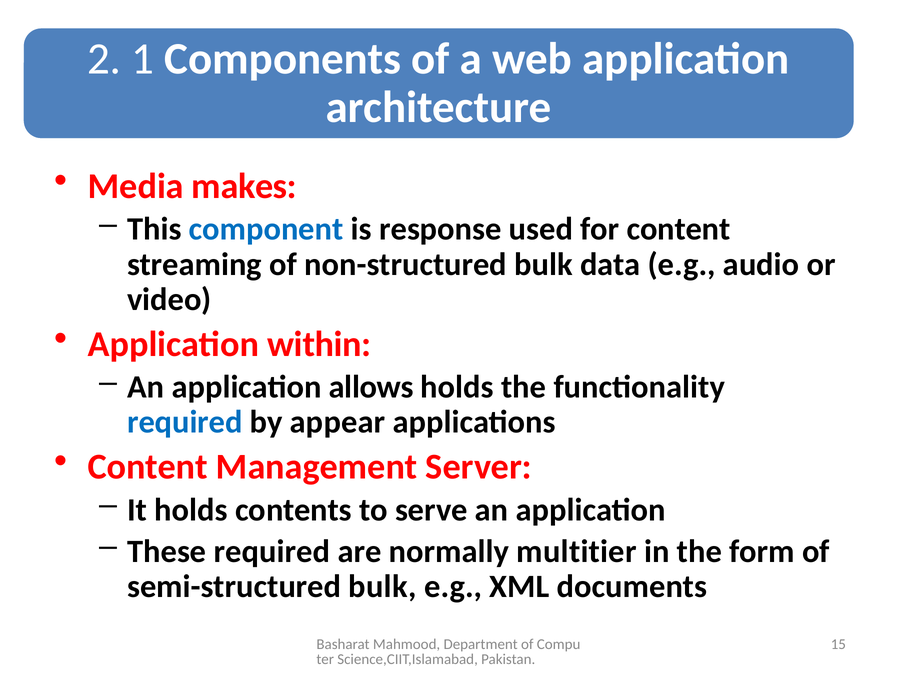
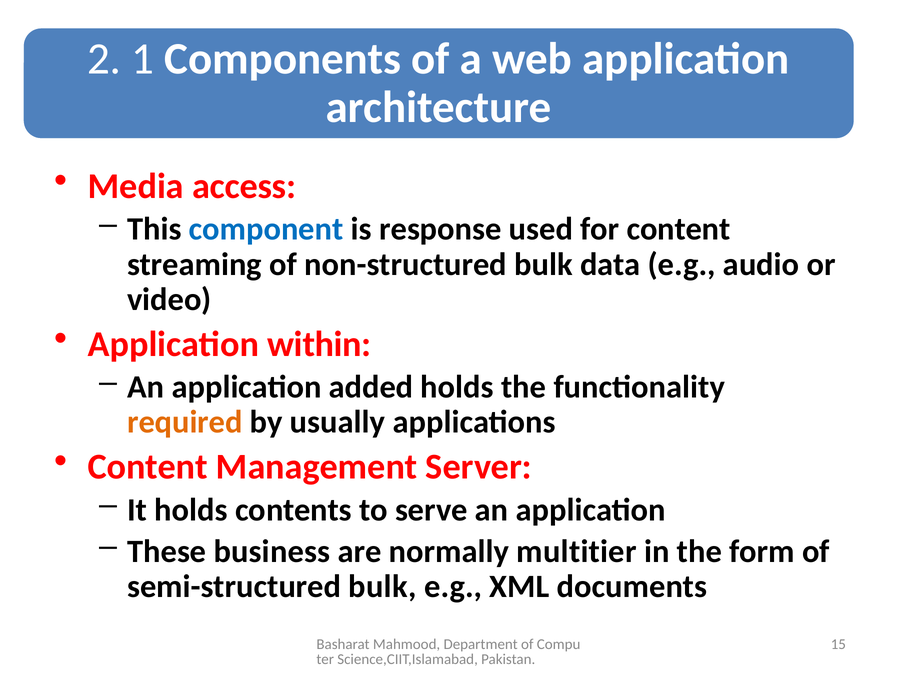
makes: makes -> access (244, 186)
allows: allows -> added (371, 387)
required colour: blue -> orange (185, 422)
appear: appear -> usually (338, 422)
These required: required -> business (272, 551)
